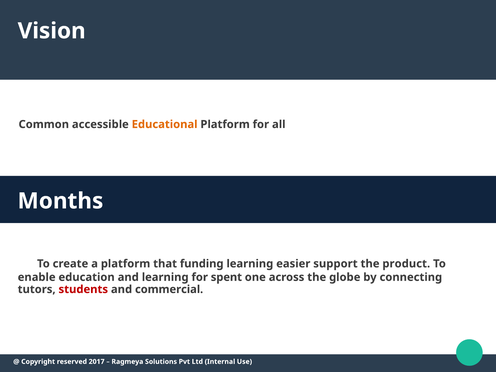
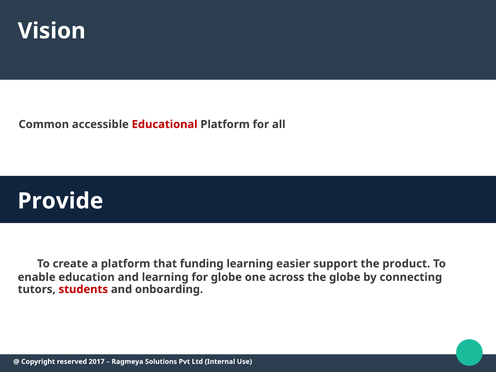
Educational colour: orange -> red (165, 124)
Months: Months -> Provide (60, 201)
for spent: spent -> globe (226, 277)
commercial: commercial -> onboarding (169, 289)
